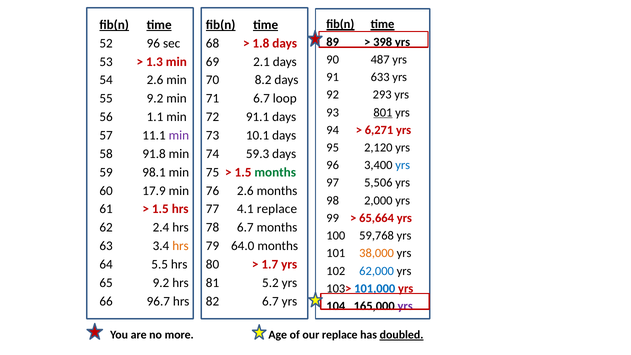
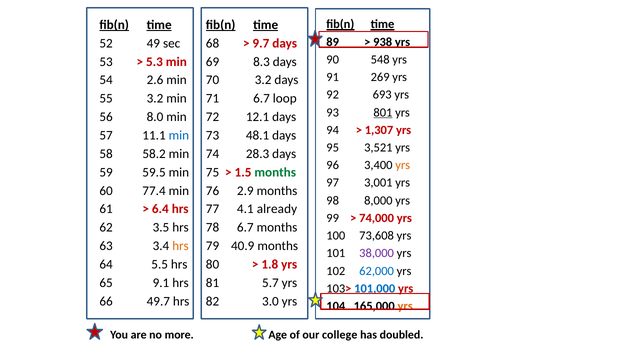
398: 398 -> 938 (383, 42)
1.8: 1.8 -> 9.7 (261, 43)
52 96: 96 -> 49 (153, 43)
487: 487 -> 548 (380, 60)
1.3: 1.3 -> 5.3 (154, 62)
2.1: 2.1 -> 8.3 (261, 62)
633: 633 -> 269 (380, 77)
70 8.2: 8.2 -> 3.2 (263, 80)
293: 293 -> 693 (382, 95)
55 9.2: 9.2 -> 3.2 (155, 99)
1.1: 1.1 -> 8.0 (155, 117)
91.1: 91.1 -> 12.1 (258, 117)
6,271: 6,271 -> 1,307 (379, 130)
min colour: purple -> blue (179, 135)
10.1: 10.1 -> 48.1 (258, 135)
2,120: 2,120 -> 3,521 (378, 148)
91.8: 91.8 -> 58.2 (154, 154)
59.3: 59.3 -> 28.3 (258, 154)
yrs colour: blue -> orange (403, 165)
98.1: 98.1 -> 59.5 (154, 172)
5,506: 5,506 -> 3,001 (378, 183)
76 2.6: 2.6 -> 2.9 (245, 191)
17.9: 17.9 -> 77.4 (154, 191)
2,000: 2,000 -> 8,000 (378, 200)
1.5: 1.5 -> 6.4 (160, 209)
4.1 replace: replace -> already (277, 209)
65,664: 65,664 -> 74,000 (377, 218)
2.4: 2.4 -> 3.5 (161, 228)
59,768: 59,768 -> 73,608 (377, 236)
64.0: 64.0 -> 40.9 (243, 246)
38,000 colour: orange -> purple (377, 253)
1.7: 1.7 -> 1.8 (270, 264)
65 9.2: 9.2 -> 9.1 (161, 283)
5.2: 5.2 -> 5.7 (270, 283)
82 6.7: 6.7 -> 3.0 (270, 301)
96.7: 96.7 -> 49.7 (158, 301)
yrs colour: purple -> orange (405, 306)
our replace: replace -> college (340, 335)
doubled underline: present -> none (402, 335)
